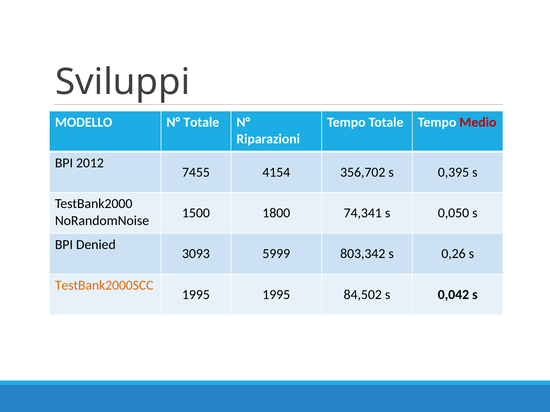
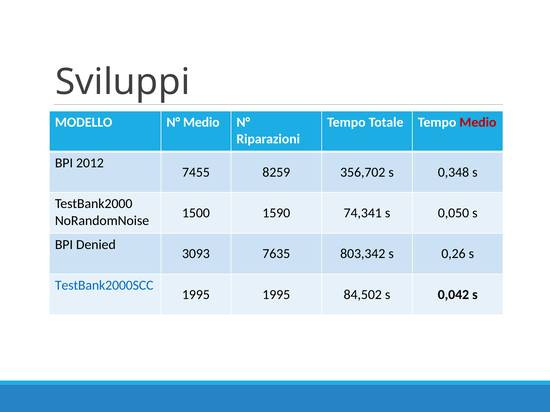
N° Totale: Totale -> Medio (201, 122)
4154: 4154 -> 8259 (276, 172)
0,395: 0,395 -> 0,348 (453, 172)
1800: 1800 -> 1590 (276, 213)
5999: 5999 -> 7635 (276, 254)
TestBank2000SCC colour: orange -> blue (104, 286)
